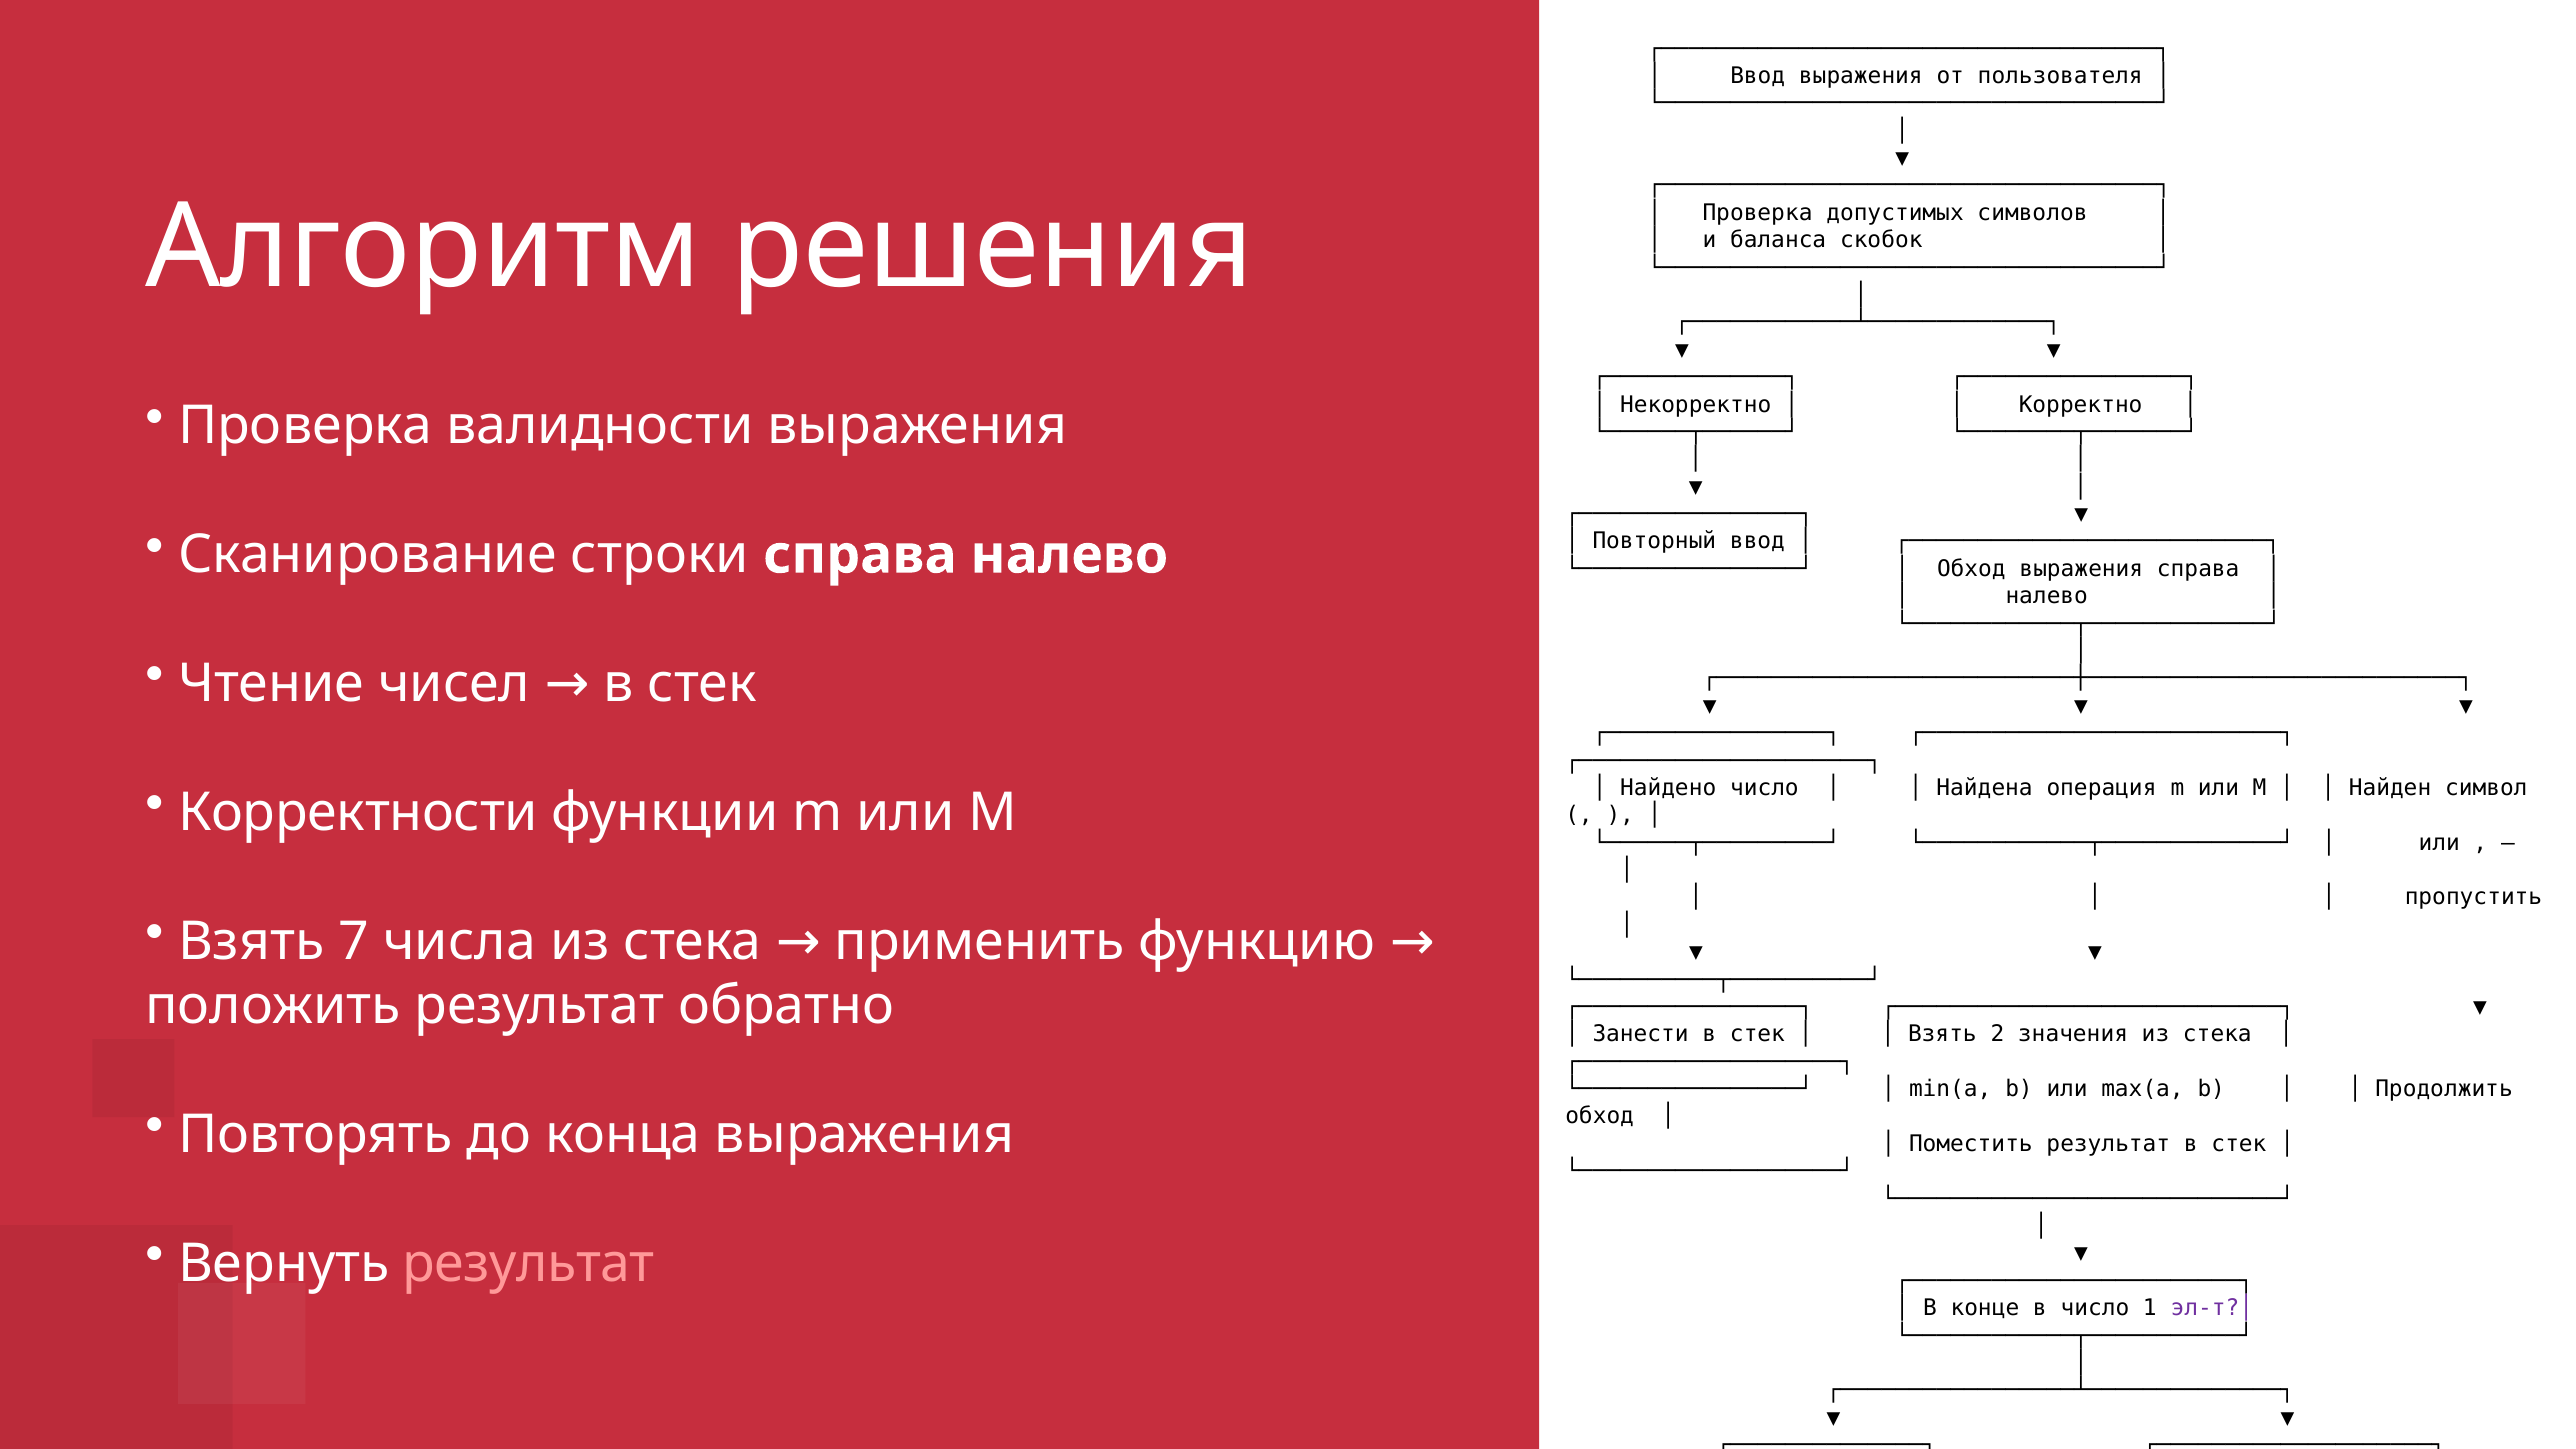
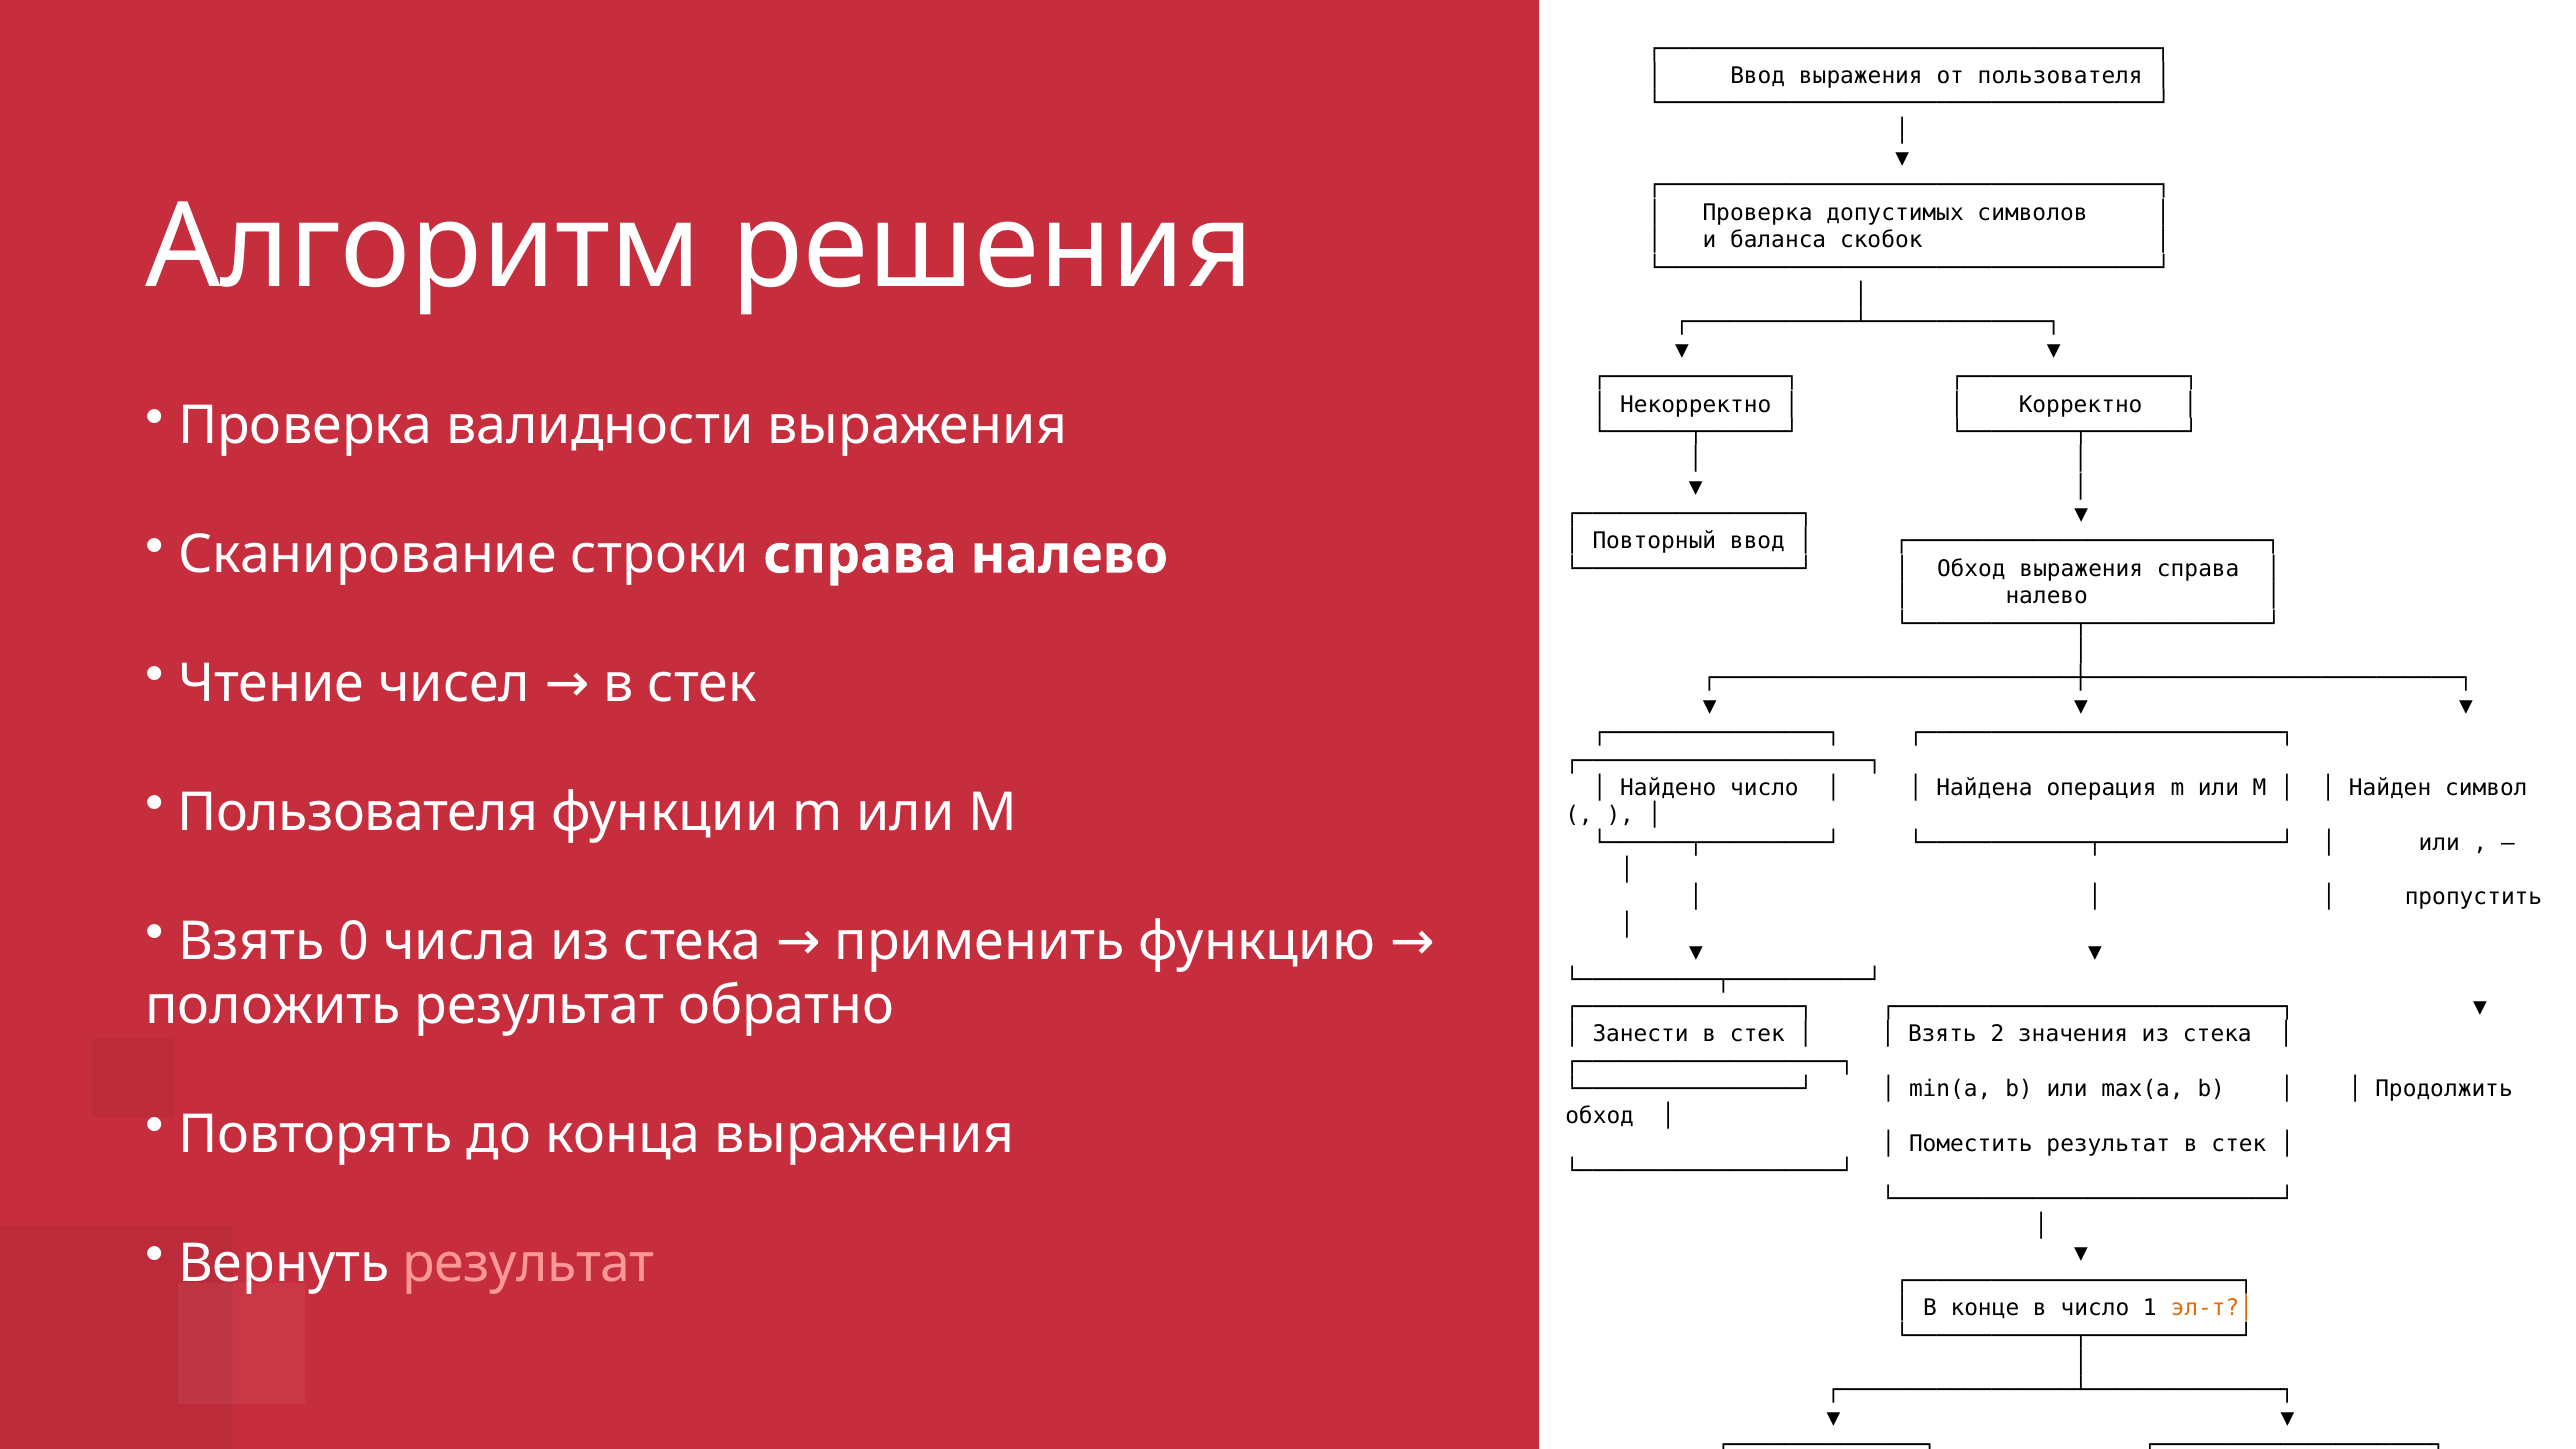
Корректности: Корректности -> Пользователя (358, 813)
7: 7 -> 0 (354, 941)
эл-т?│ colour: purple -> orange (2212, 1308)
